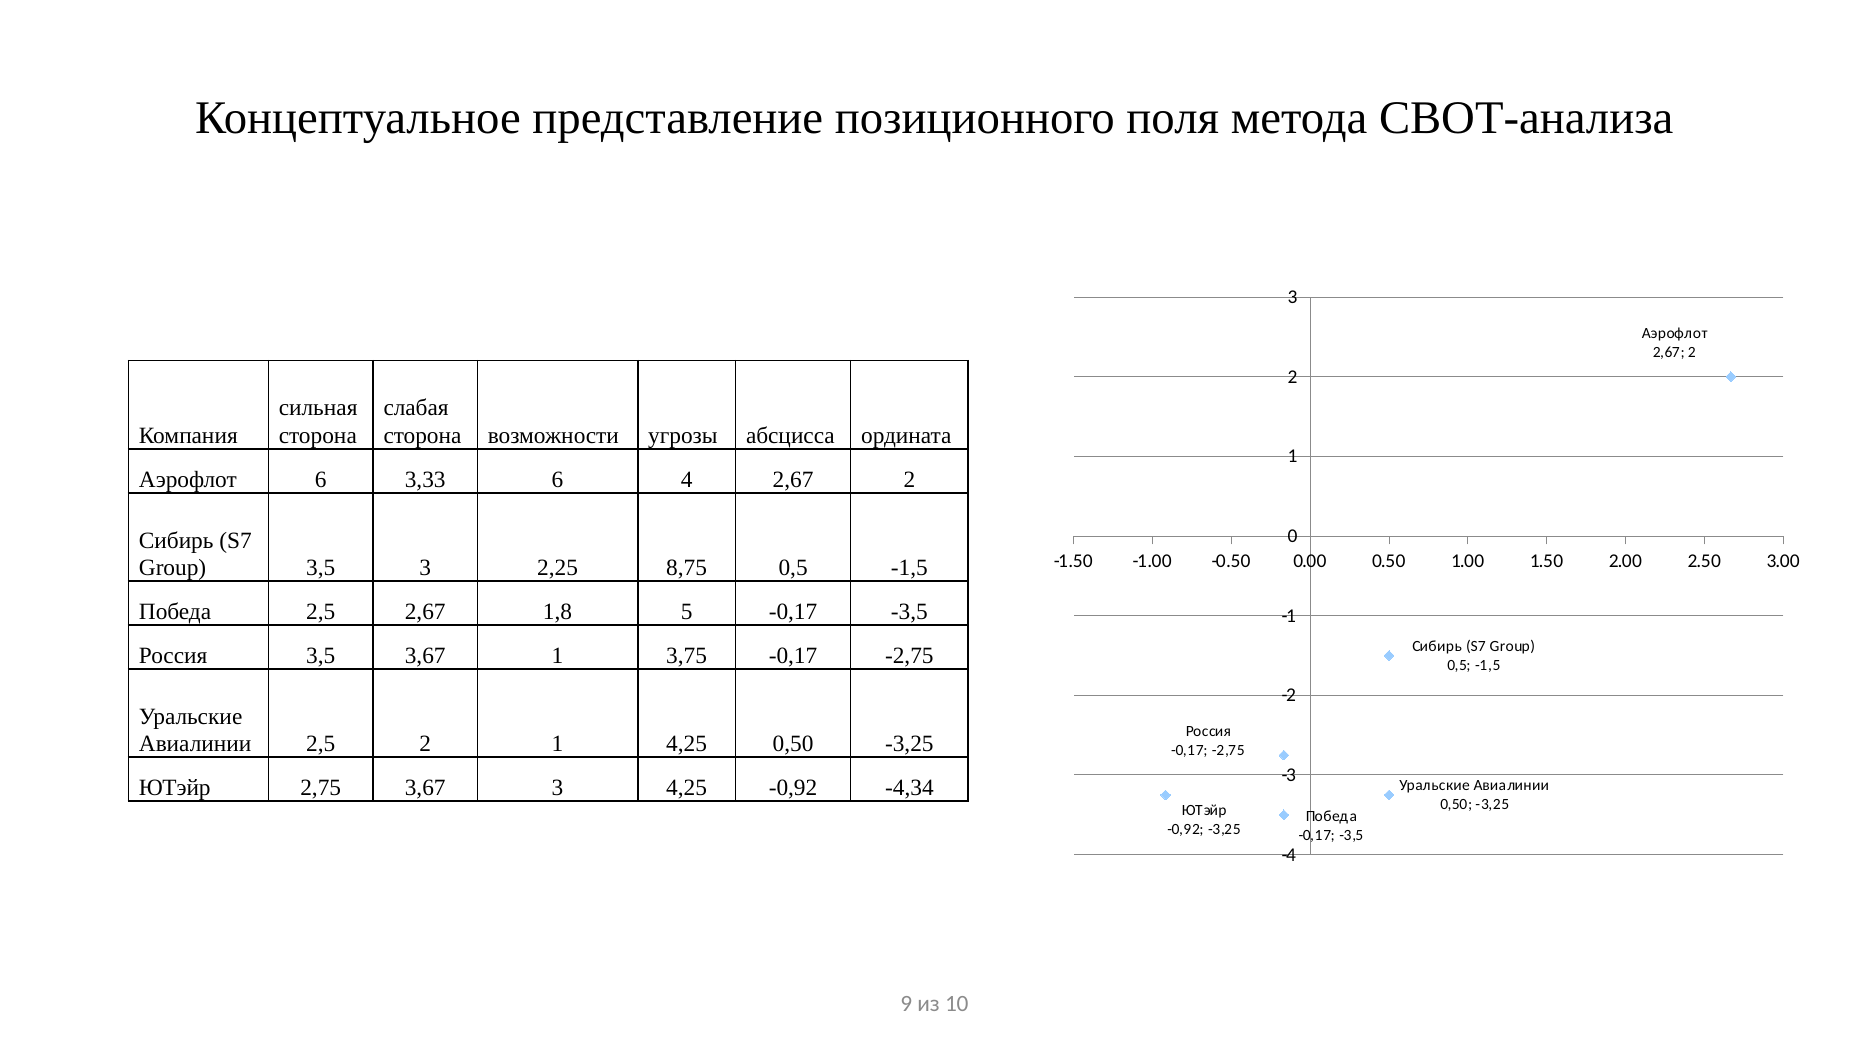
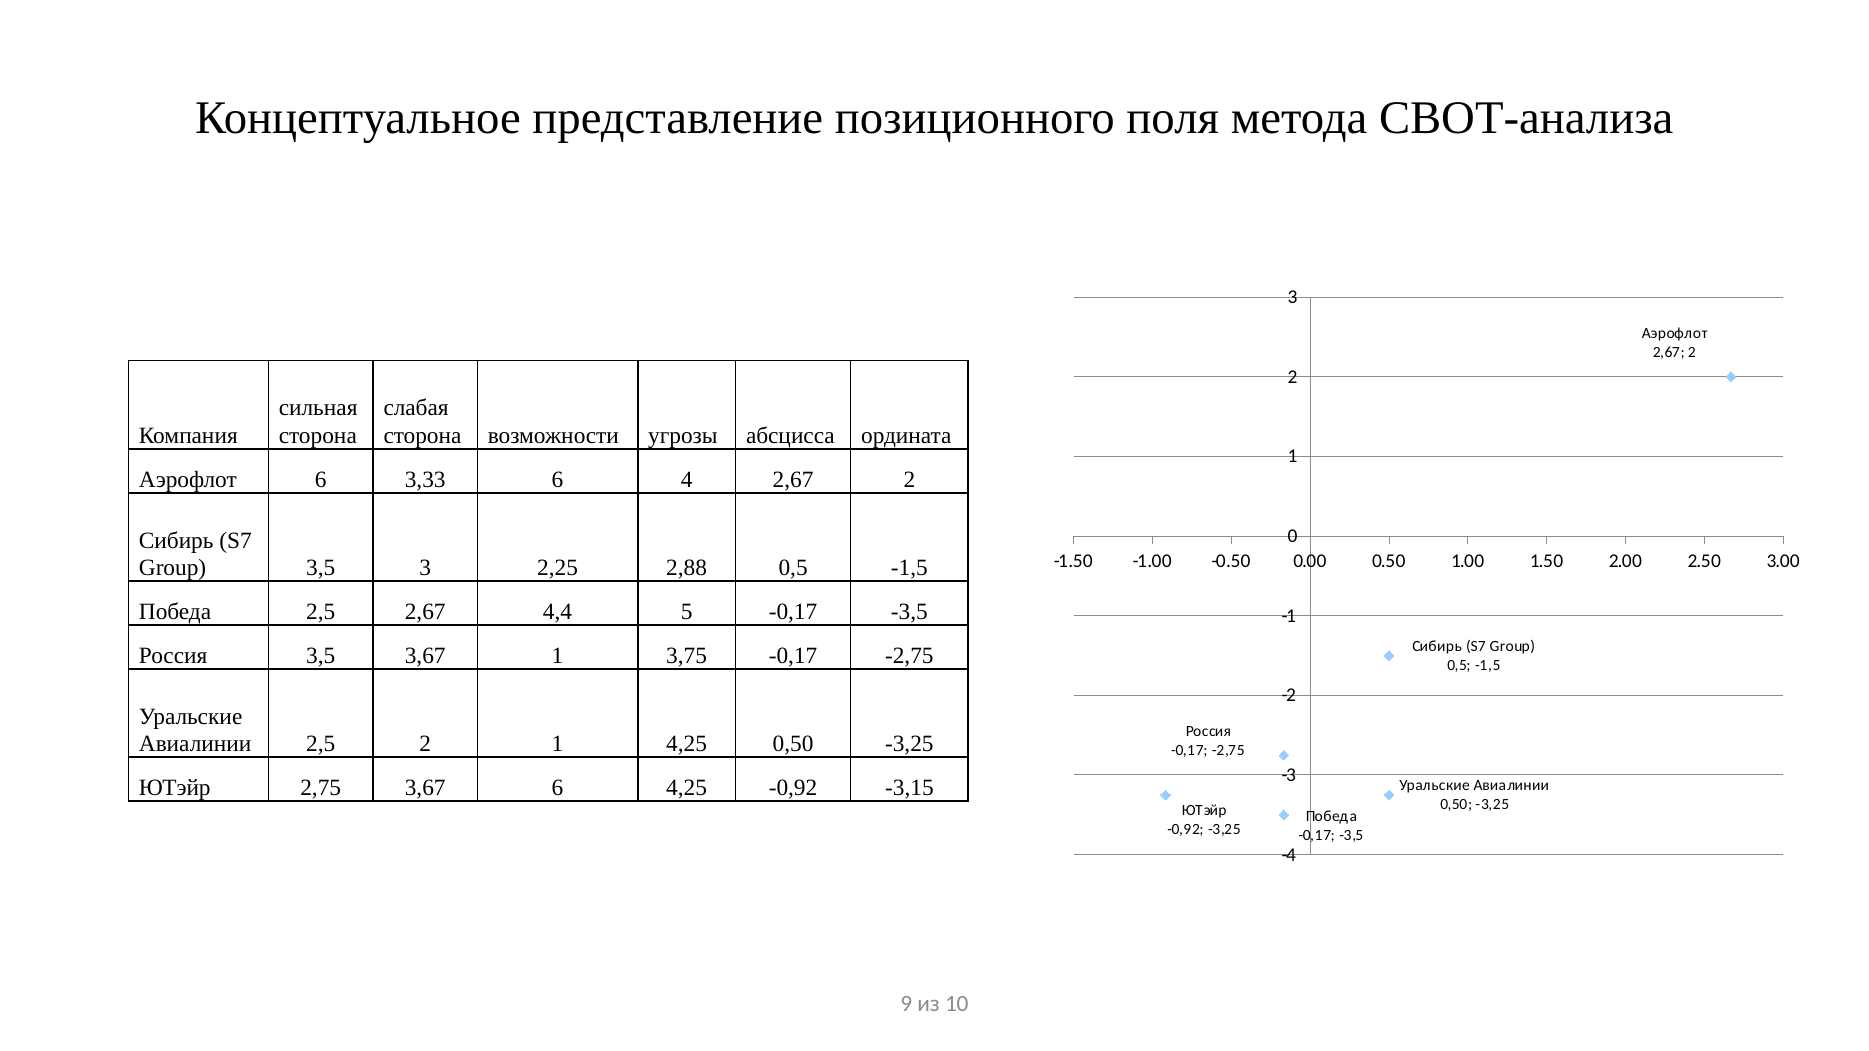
8,75: 8,75 -> 2,88 (687, 568)
1,8: 1,8 -> 4,4 (558, 612)
3,67 3: 3 -> 6 (558, 788)
-4,34: -4,34 -> -3,15 (909, 788)
